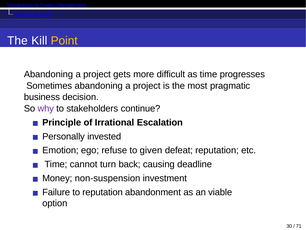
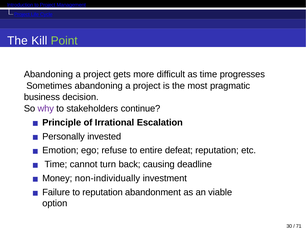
Point colour: yellow -> light green (64, 41)
given: given -> entire (151, 150)
non-suspension: non-suspension -> non-individually (107, 178)
